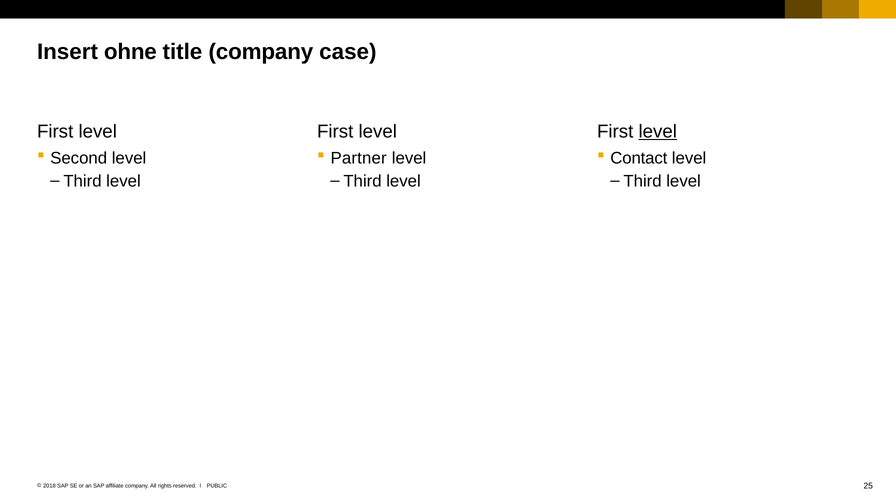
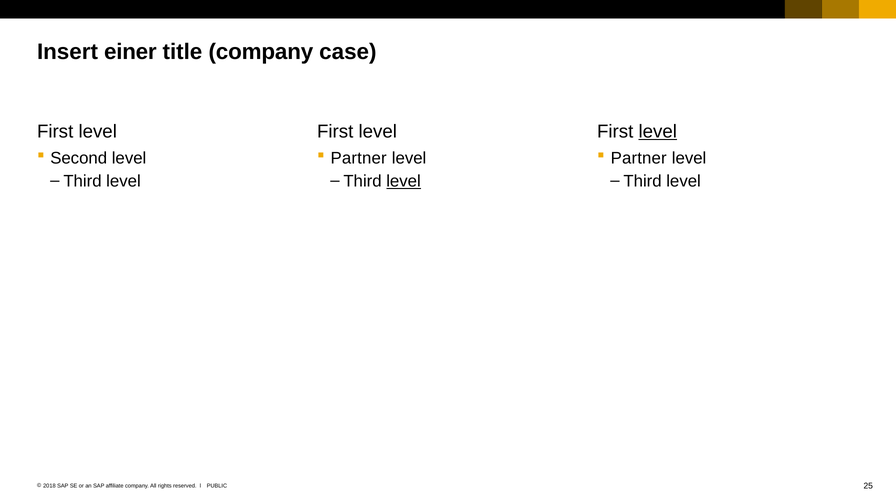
ohne: ohne -> einer (130, 52)
Contact: Contact -> Partner (639, 158)
level underline: none -> present (404, 181)
